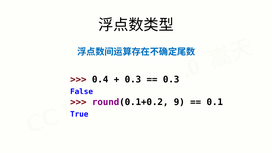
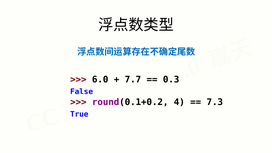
0.4: 0.4 -> 6.0 (100, 79)
0.3: 0.3 -> 7.7 (133, 79)
round(0.1+0.2 9: 9 -> 4 (179, 102)
0.1: 0.1 -> 7.3 (215, 102)
